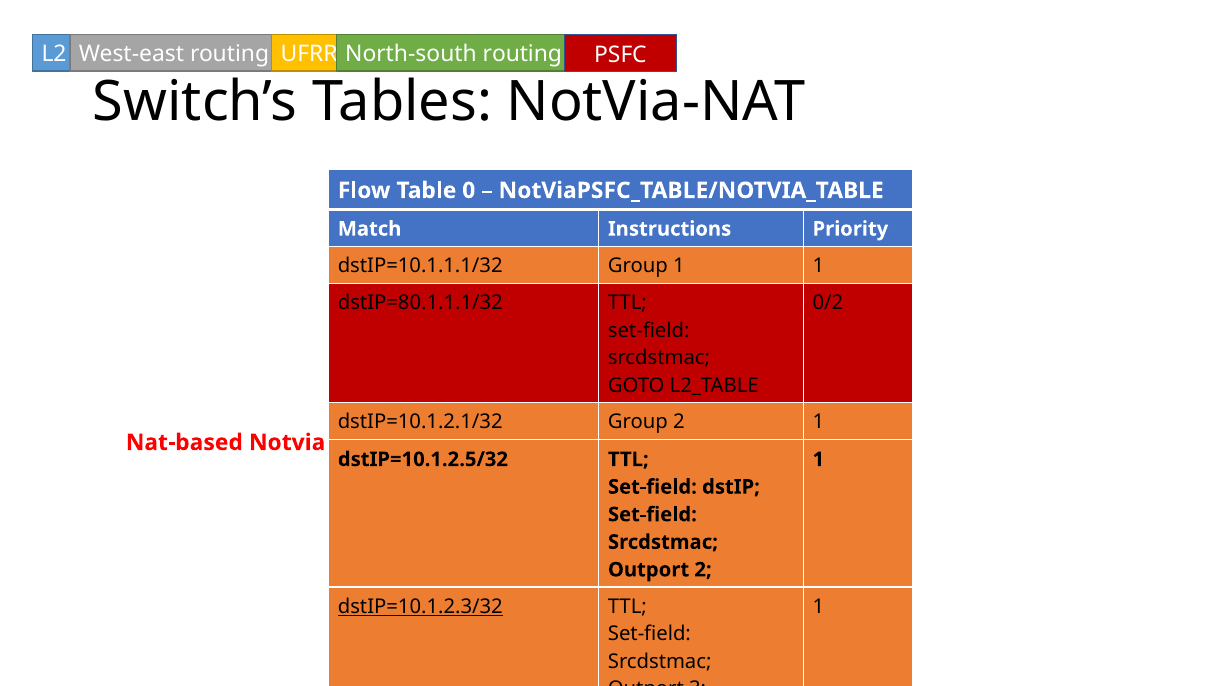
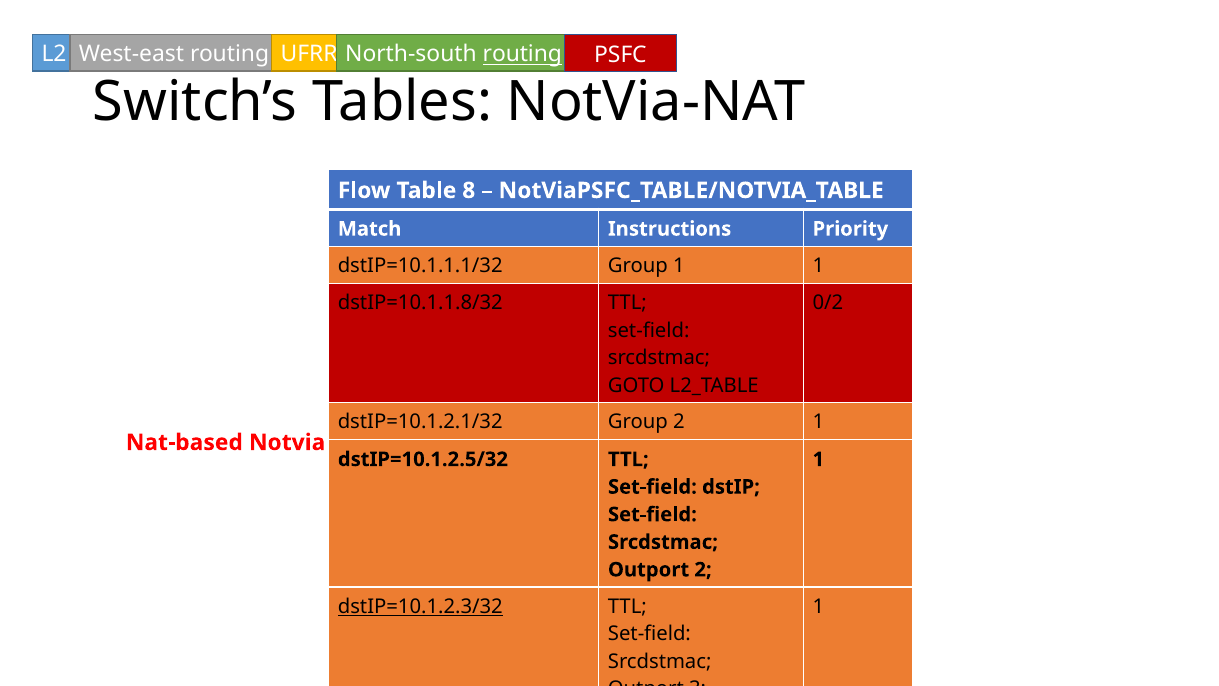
routing underline: none -> present (522, 54)
Table 0: 0 -> 8 (469, 190)
dstIP=80.1.1.1/32: dstIP=80.1.1.1/32 -> dstIP=10.1.1.8/32 (420, 303)
